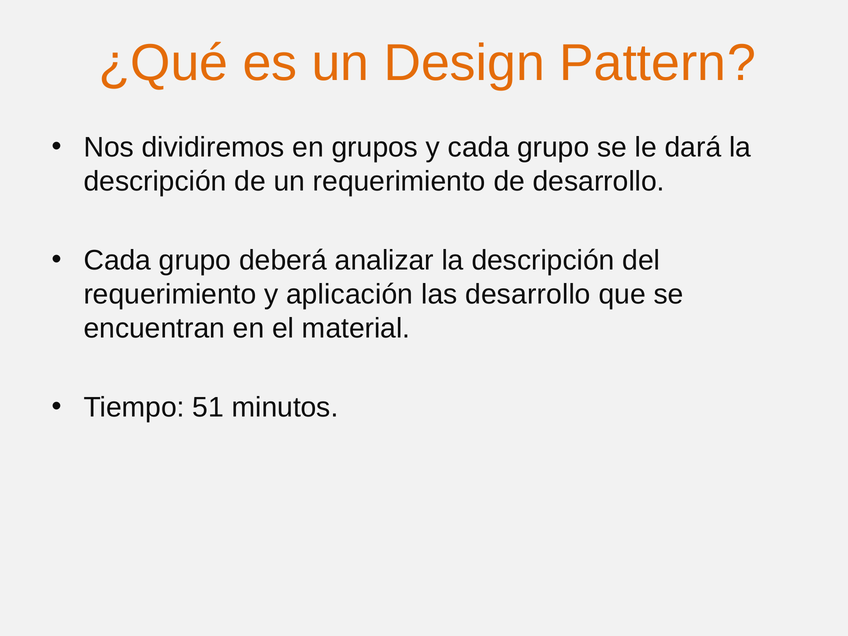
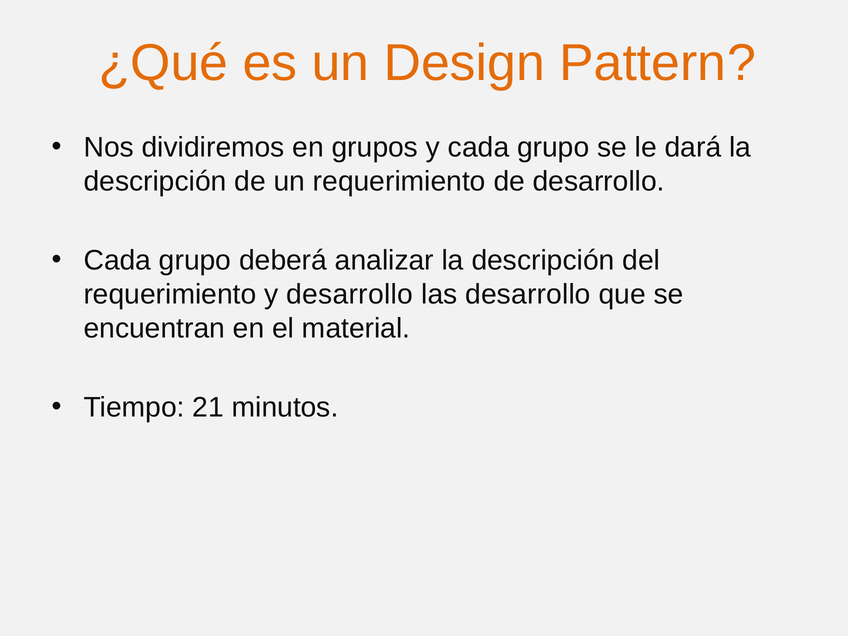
y aplicación: aplicación -> desarrollo (350, 294)
51: 51 -> 21 (208, 408)
